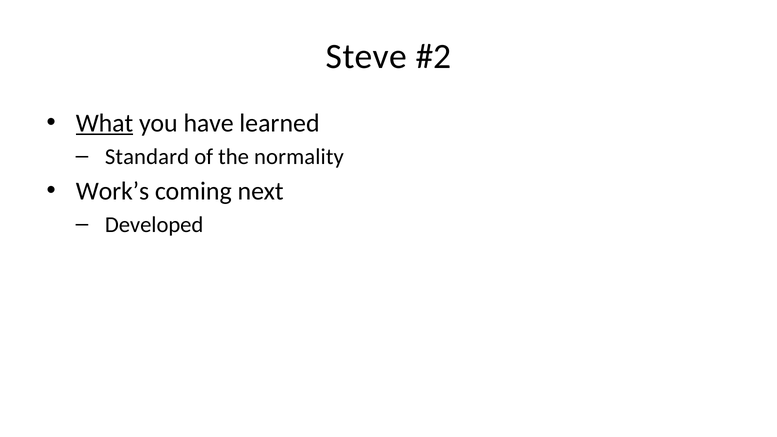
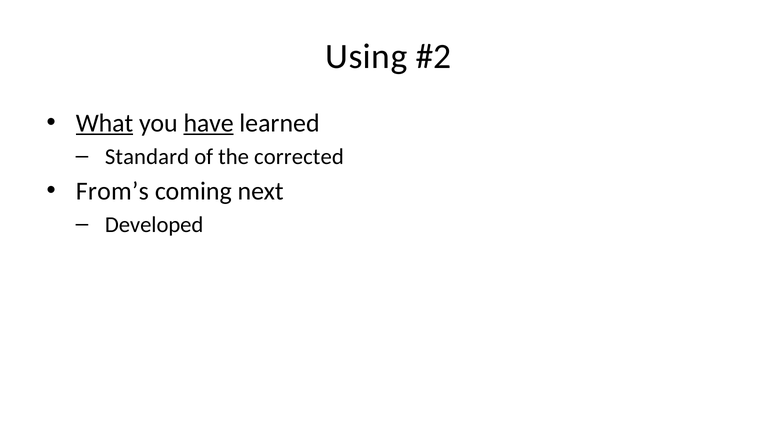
Steve: Steve -> Using (366, 56)
have underline: none -> present (209, 123)
normality: normality -> corrected (299, 157)
Work’s: Work’s -> From’s (112, 191)
